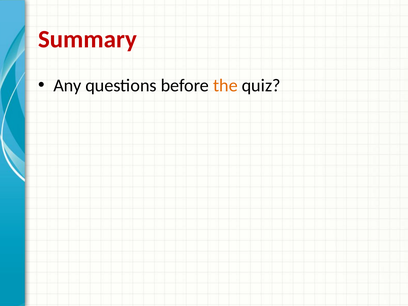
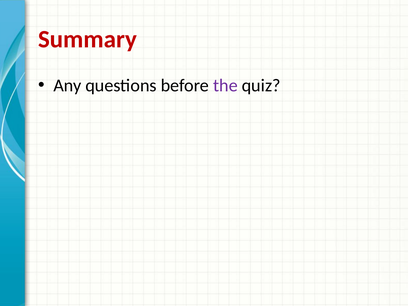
the colour: orange -> purple (225, 85)
